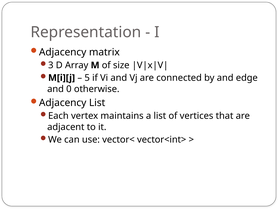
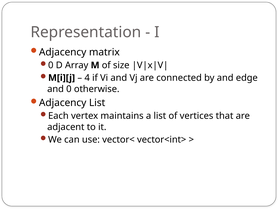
3: 3 -> 0 (51, 65)
5: 5 -> 4 (87, 78)
